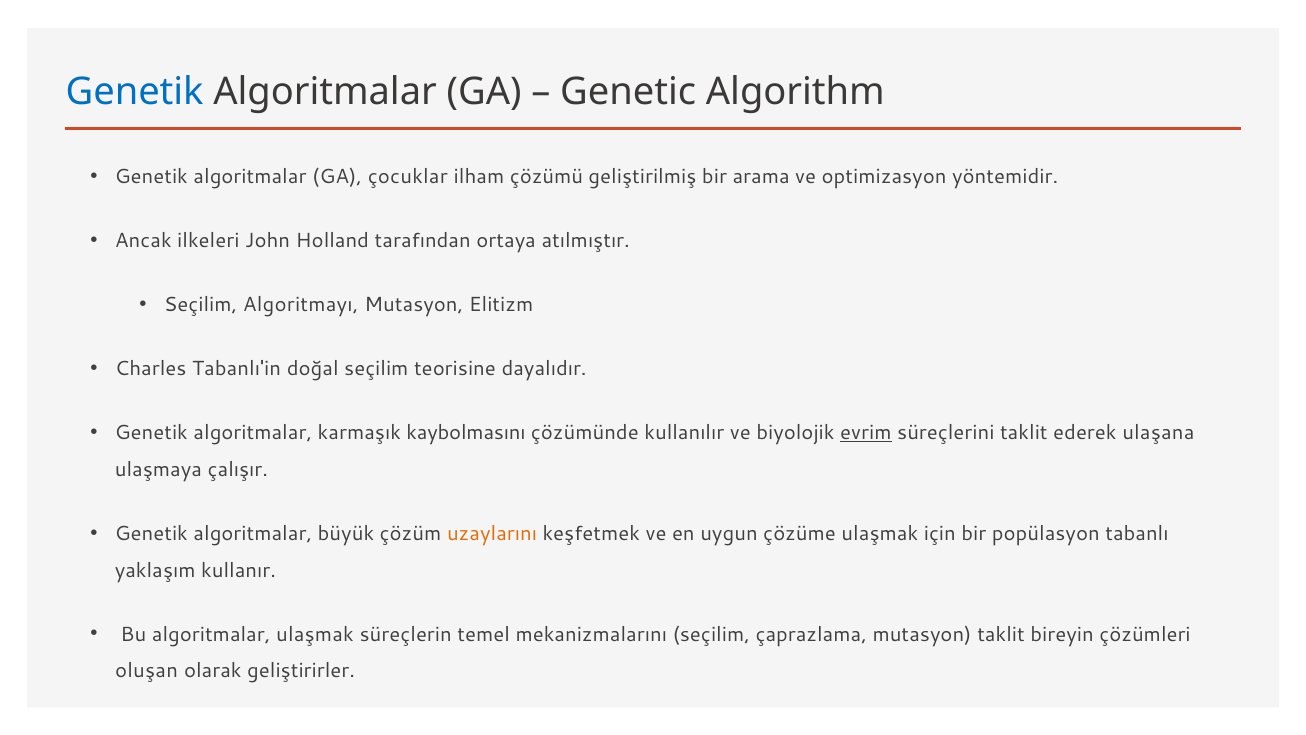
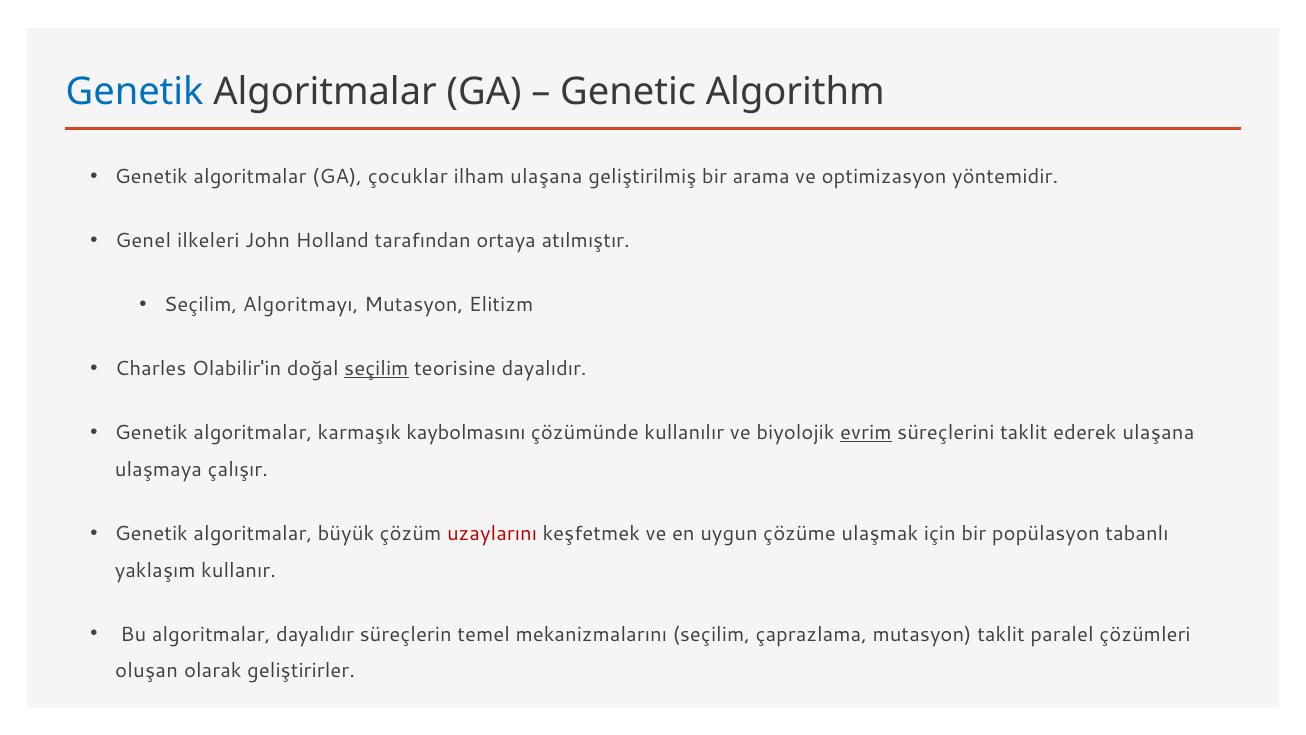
ilham çözümü: çözümü -> ulaşana (546, 177)
Ancak: Ancak -> Genel (143, 241)
Tabanlı'in: Tabanlı'in -> Olabilir'in (237, 369)
seçilim underline: none -> present (376, 369)
uzaylarını colour: orange -> red (492, 533)
algoritmalar ulaşmak: ulaşmak -> dayalıdır (315, 634)
bireyin: bireyin -> paralel (1062, 634)
